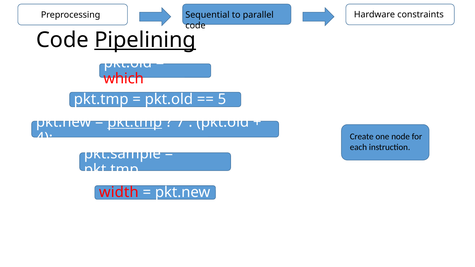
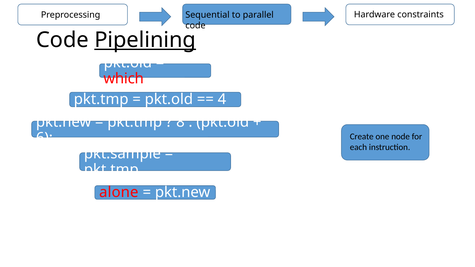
5: 5 -> 4 (222, 99)
pkt.tmp underline: present -> none (135, 122)
7: 7 -> 8 (180, 122)
4: 4 -> 6 (44, 138)
width: width -> alone (119, 192)
